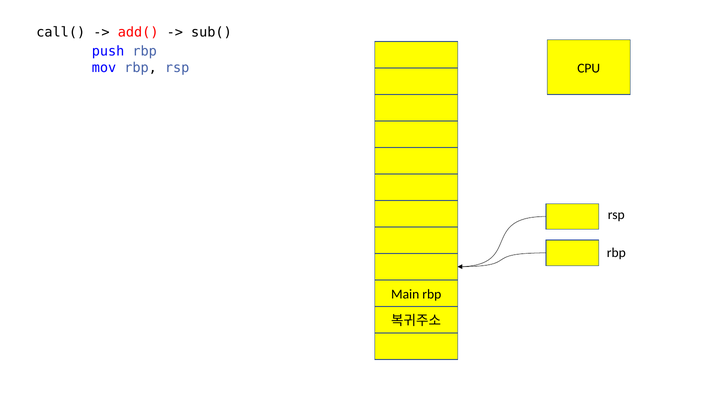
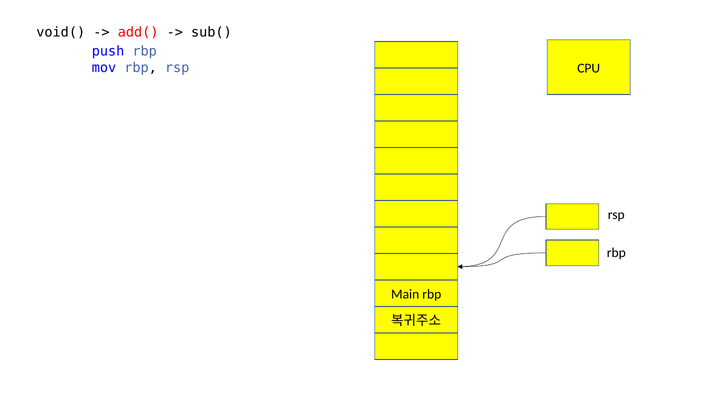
call(: call( -> void( (61, 32)
